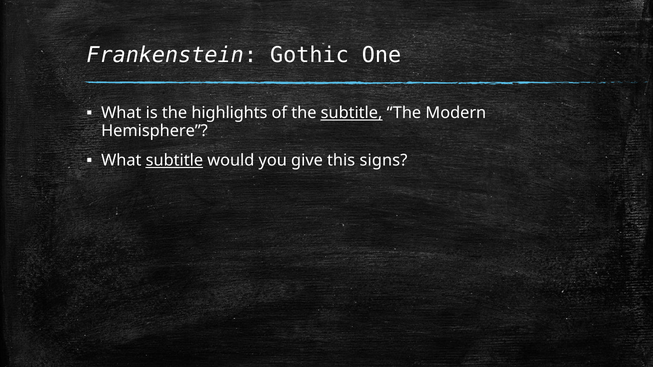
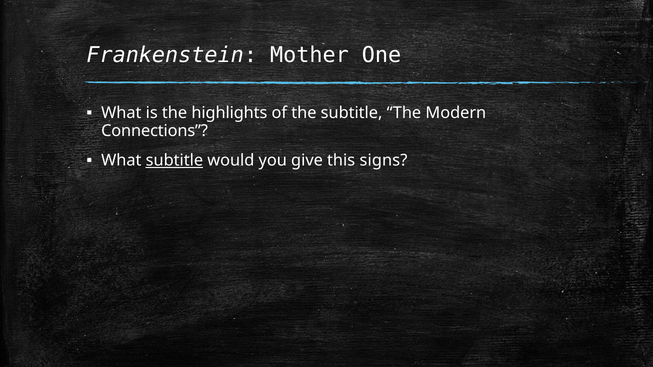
Gothic: Gothic -> Mother (309, 55)
subtitle underline: present -> none (352, 113)
Hemisphere: Hemisphere -> Connections (155, 131)
